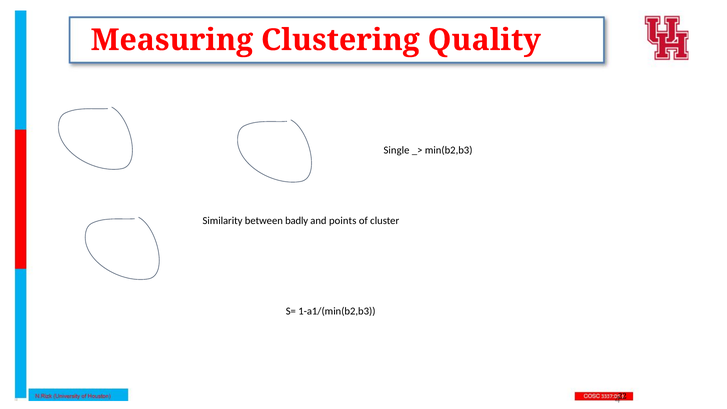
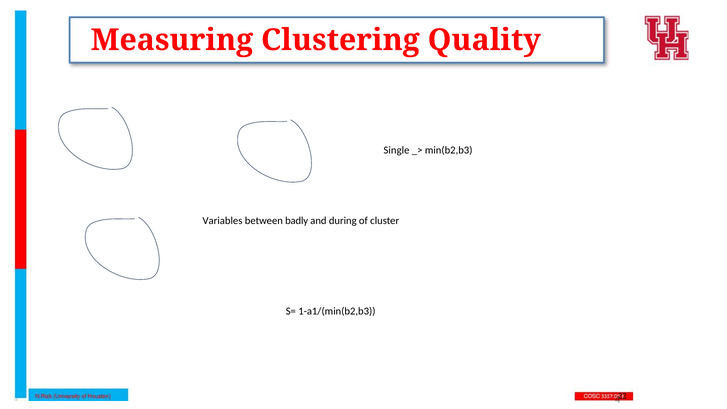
Similarity: Similarity -> Variables (222, 220)
points: points -> during (343, 220)
